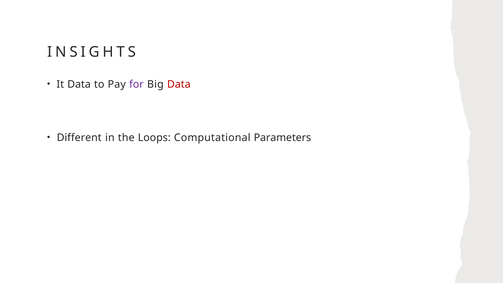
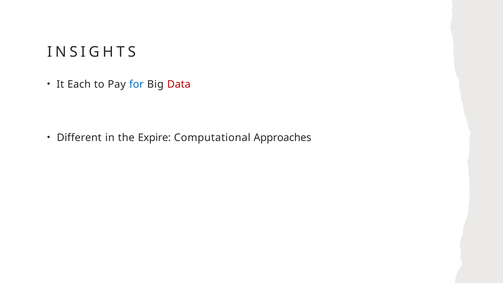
It Data: Data -> Each (79, 84)
for colour: purple -> blue (136, 84)
Loops: Loops -> Expire (154, 138)
Parameters: Parameters -> Approaches (282, 138)
